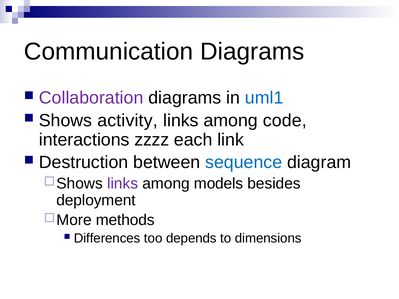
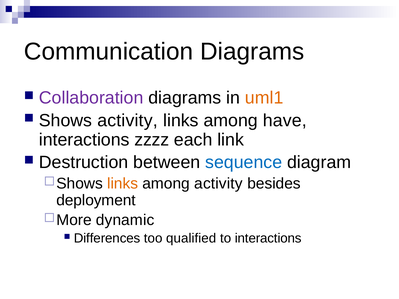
uml1 colour: blue -> orange (264, 98)
code: code -> have (285, 121)
links colour: purple -> orange (123, 184)
among models: models -> activity (218, 184)
methods: methods -> dynamic (125, 220)
depends: depends -> qualified (191, 238)
to dimensions: dimensions -> interactions (268, 238)
